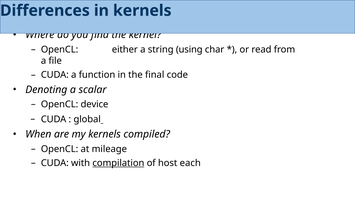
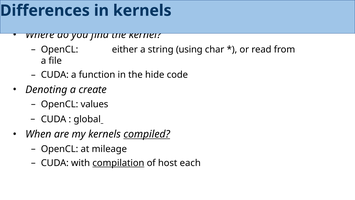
final: final -> hide (155, 75)
scalar: scalar -> create (93, 89)
device: device -> values (94, 104)
compiled underline: none -> present (147, 134)
